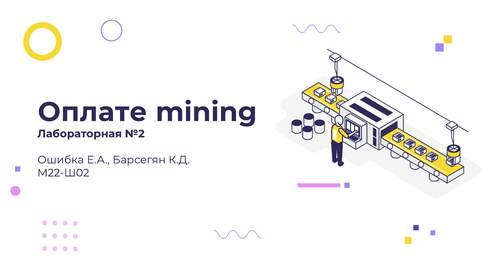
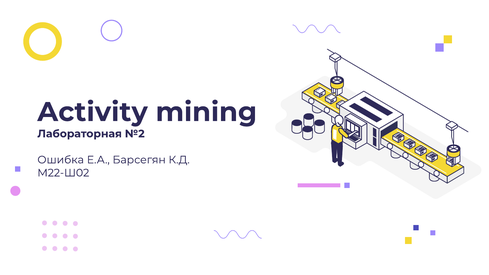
Оплате: Оплате -> Activity (93, 112)
